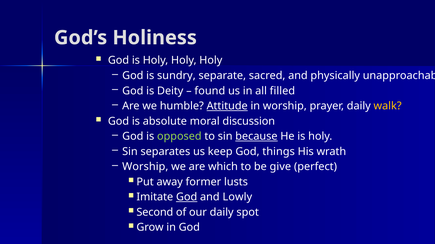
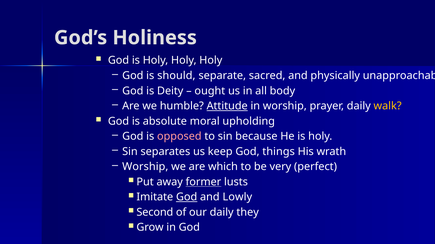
sundry: sundry -> should (176, 76)
found: found -> ought (210, 91)
filled: filled -> body (282, 91)
discussion: discussion -> upholding (249, 121)
opposed colour: light green -> pink (179, 137)
because underline: present -> none (256, 137)
give: give -> very (280, 167)
former underline: none -> present (203, 182)
spot: spot -> they (248, 213)
